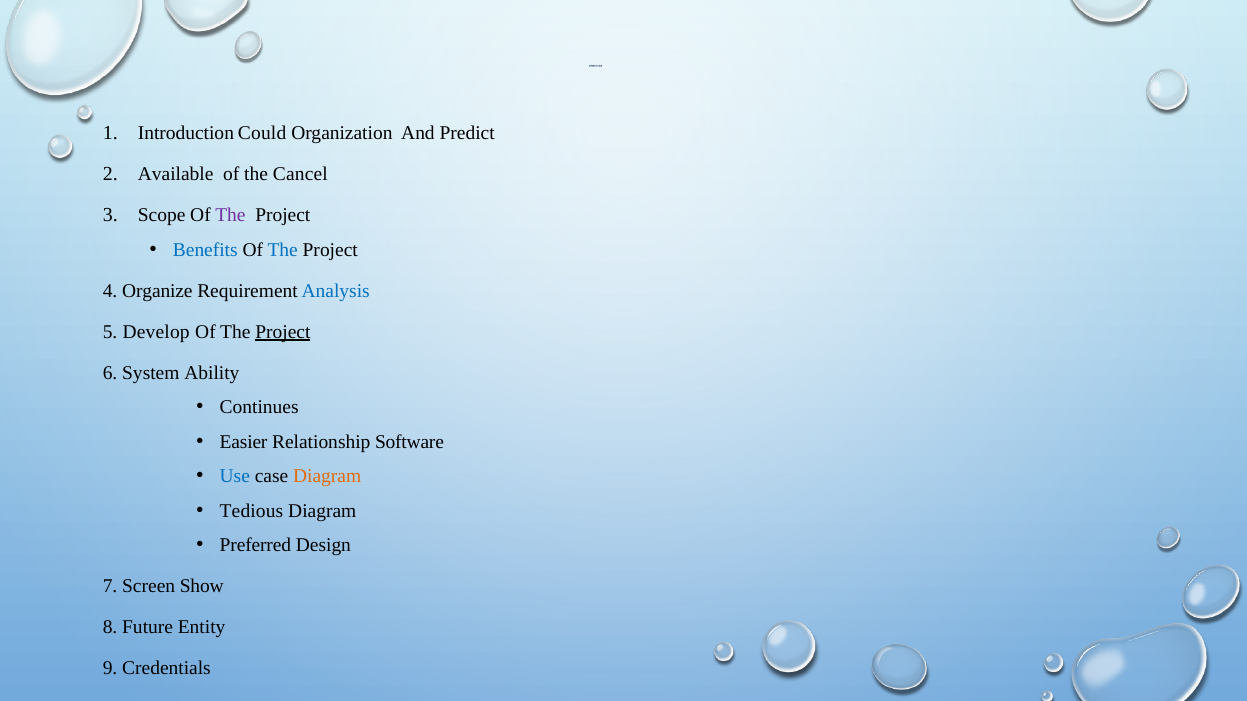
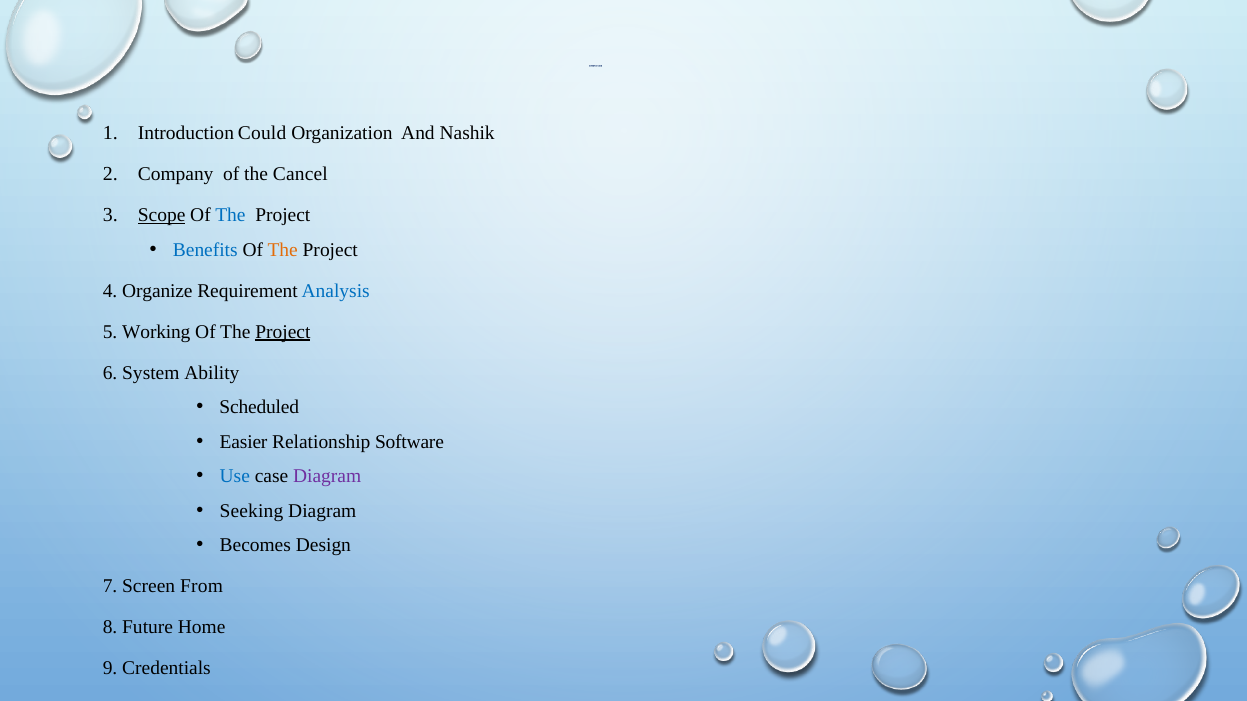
Predict: Predict -> Nashik (467, 133)
Available: Available -> Company (176, 174)
Scope underline: none -> present (162, 215)
The colour: purple -> blue (230, 215)
The colour: blue -> orange (283, 250)
Develop: Develop -> Working (156, 332)
Continues: Continues -> Scheduled (259, 407)
Diagram colour: orange -> purple (327, 477)
Tedious: Tedious -> Seeking (252, 511)
Preferred: Preferred -> Becomes (255, 546)
Show: Show -> From (202, 587)
Entity: Entity -> Home (202, 628)
